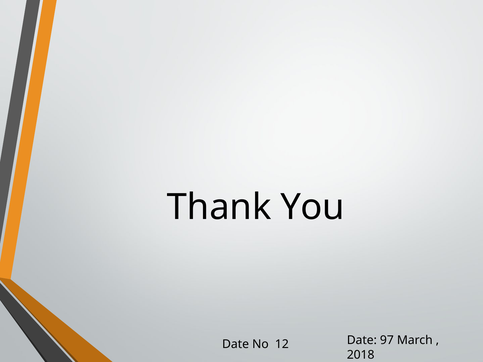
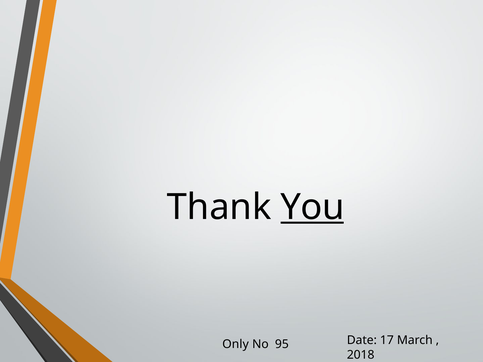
You underline: none -> present (312, 207)
97: 97 -> 17 (387, 341)
Date: Date -> Only (236, 345)
12: 12 -> 95 (282, 345)
